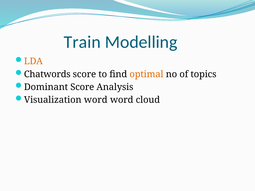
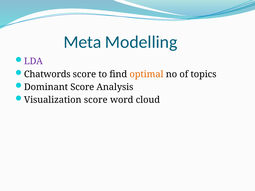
Train: Train -> Meta (82, 42)
LDA colour: orange -> purple (33, 61)
Visualization word: word -> score (96, 100)
